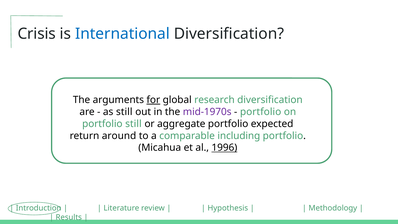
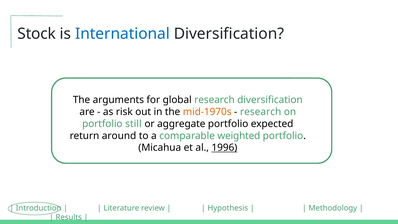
Crisis: Crisis -> Stock (37, 34)
for underline: present -> none (153, 100)
as still: still -> risk (124, 112)
mid-1970s colour: purple -> orange (207, 112)
portfolio: portfolio -> research (261, 112)
including: including -> weighted (239, 136)
